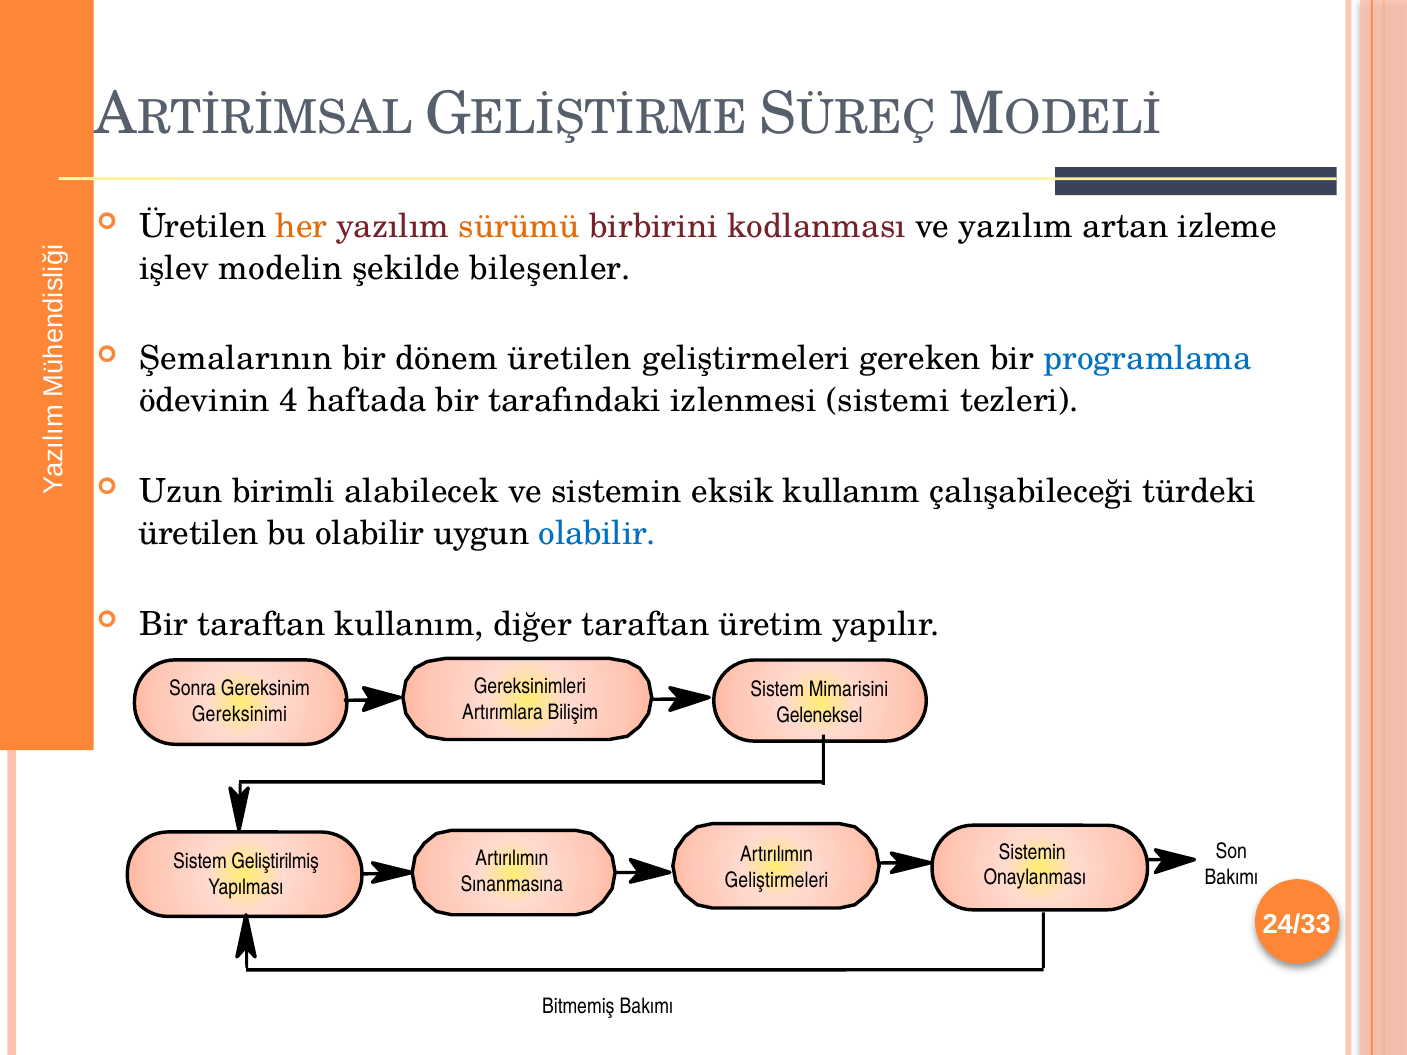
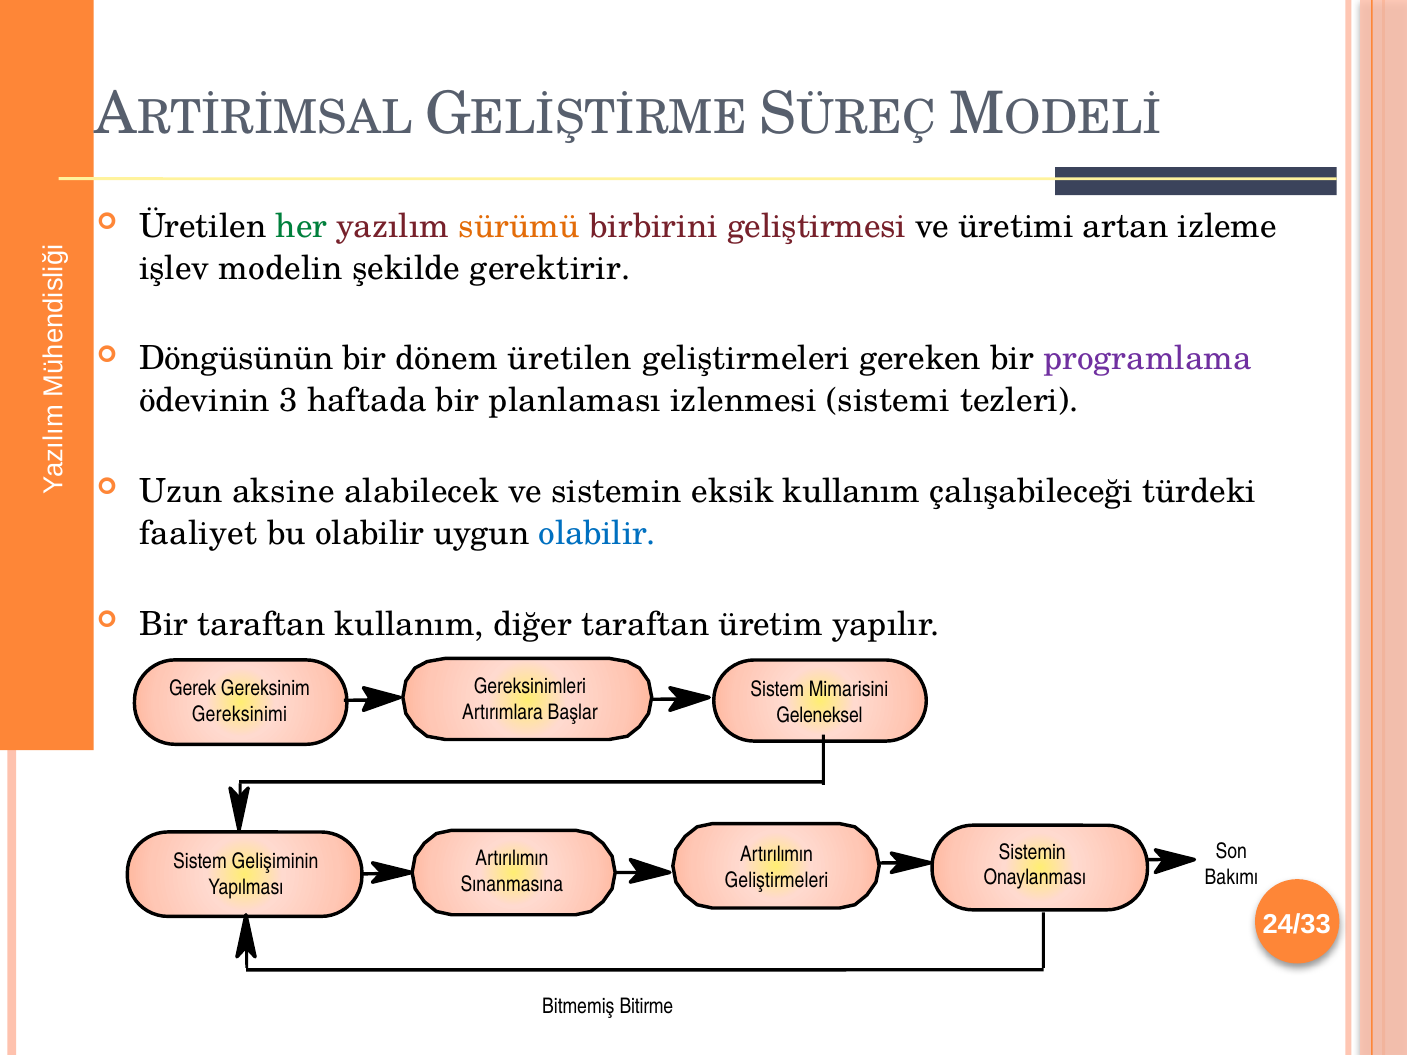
her colour: orange -> green (302, 226)
kodlanması: kodlanması -> geliştirmesi (817, 226)
ve yazılım: yazılım -> üretimi (1016, 226)
bileşenler: bileşenler -> gerektirir (550, 268)
Şemalarının: Şemalarının -> Döngüsünün (236, 359)
programlama colour: blue -> purple (1148, 359)
4: 4 -> 3 (289, 401)
tarafındaki: tarafındaki -> planlaması (575, 401)
birimli: birimli -> aksine (283, 492)
üretilen: üretilen -> faaliyet (198, 534)
Sonra: Sonra -> Gerek (193, 688)
Bilişim: Bilişim -> Başlar (573, 713)
Geliştirilmiş: Geliştirilmiş -> Gelişiminin (275, 862)
Bitmemiş Bakımı: Bakımı -> Bitirme (646, 1006)
